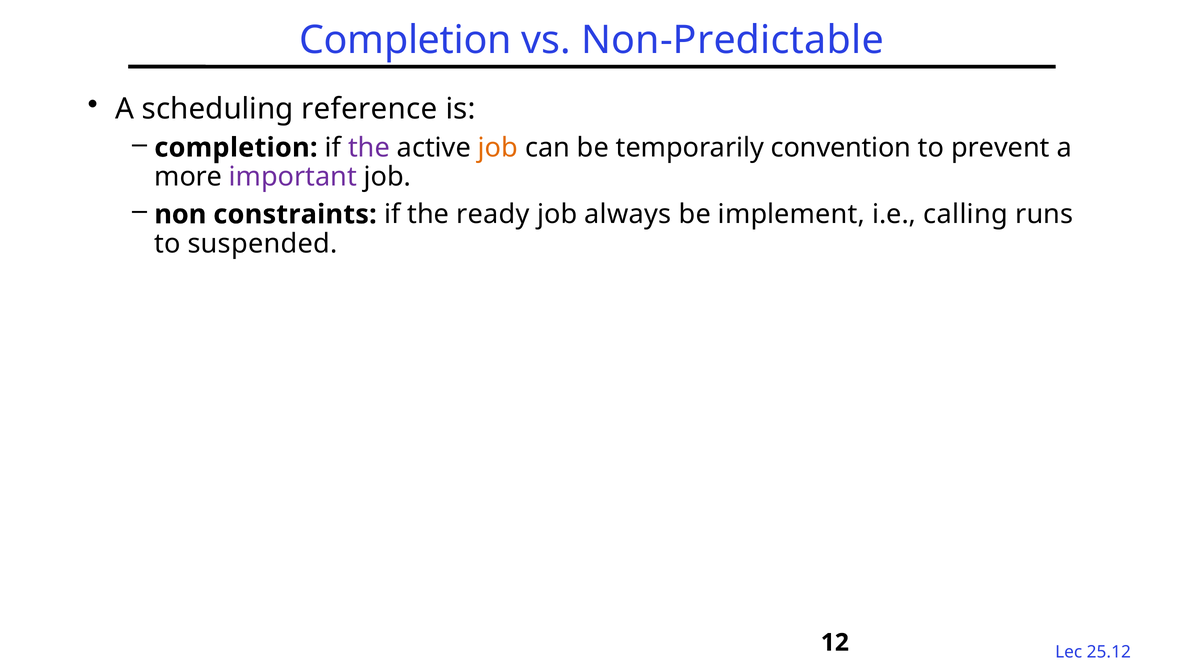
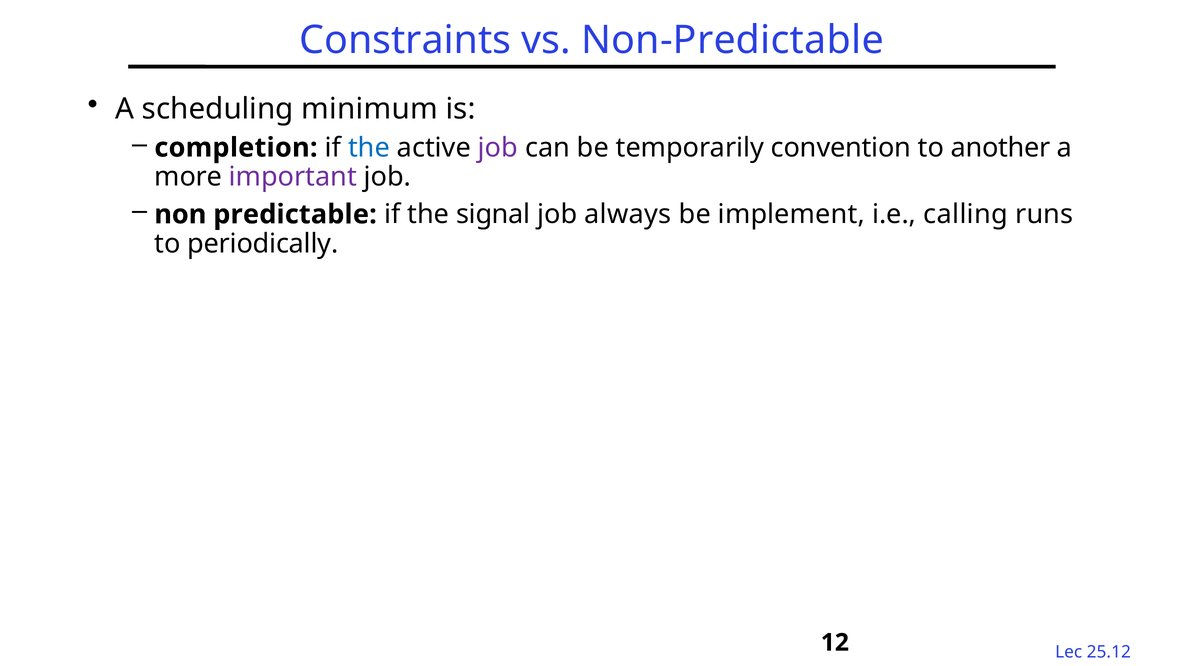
Completion: Completion -> Constraints (405, 40)
reference: reference -> minimum (370, 109)
the colour: purple -> blue (369, 148)
job colour: orange -> purple (498, 148)
prevent: prevent -> another (1001, 148)
constraints: constraints -> predictable (295, 214)
ready: ready -> signal (493, 214)
suspended: suspended -> periodically (263, 244)
